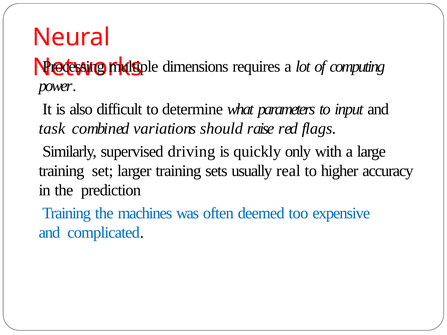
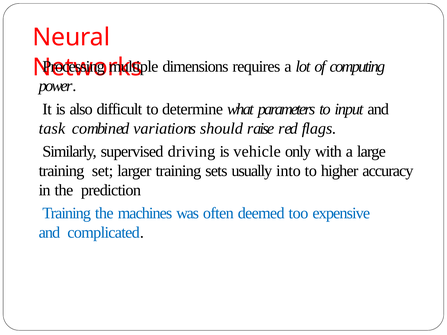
quickly: quickly -> vehicle (257, 152)
real: real -> into (288, 171)
